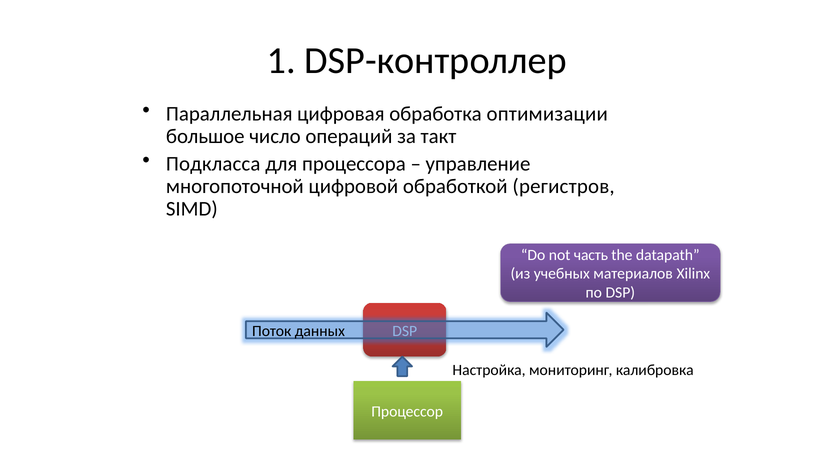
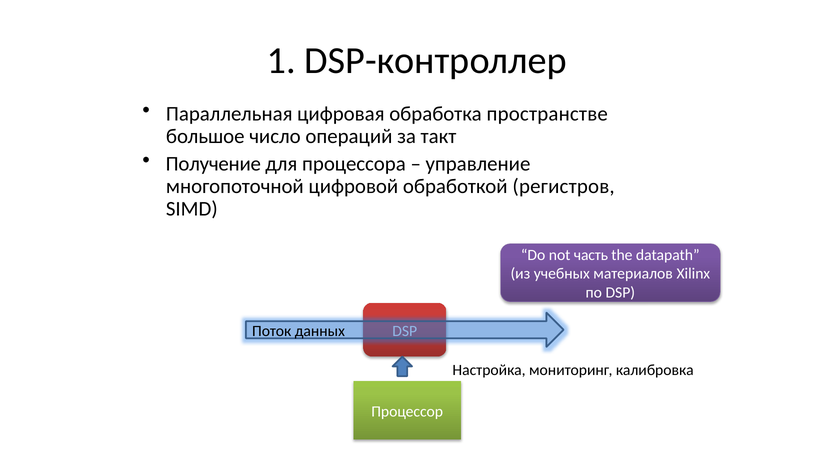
оптимизации: оптимизации -> пространстве (547, 114)
Подкласса: Подкласса -> Получение (213, 164)
